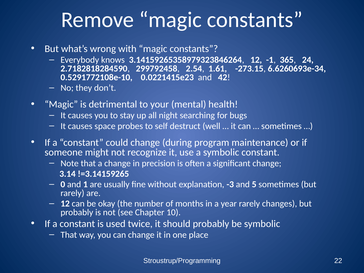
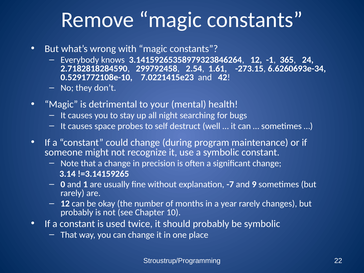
0.0221415e23: 0.0221415e23 -> 7.0221415e23 (167, 77)
-3: -3 -> -7 (230, 184)
5: 5 -> 9 (254, 184)
